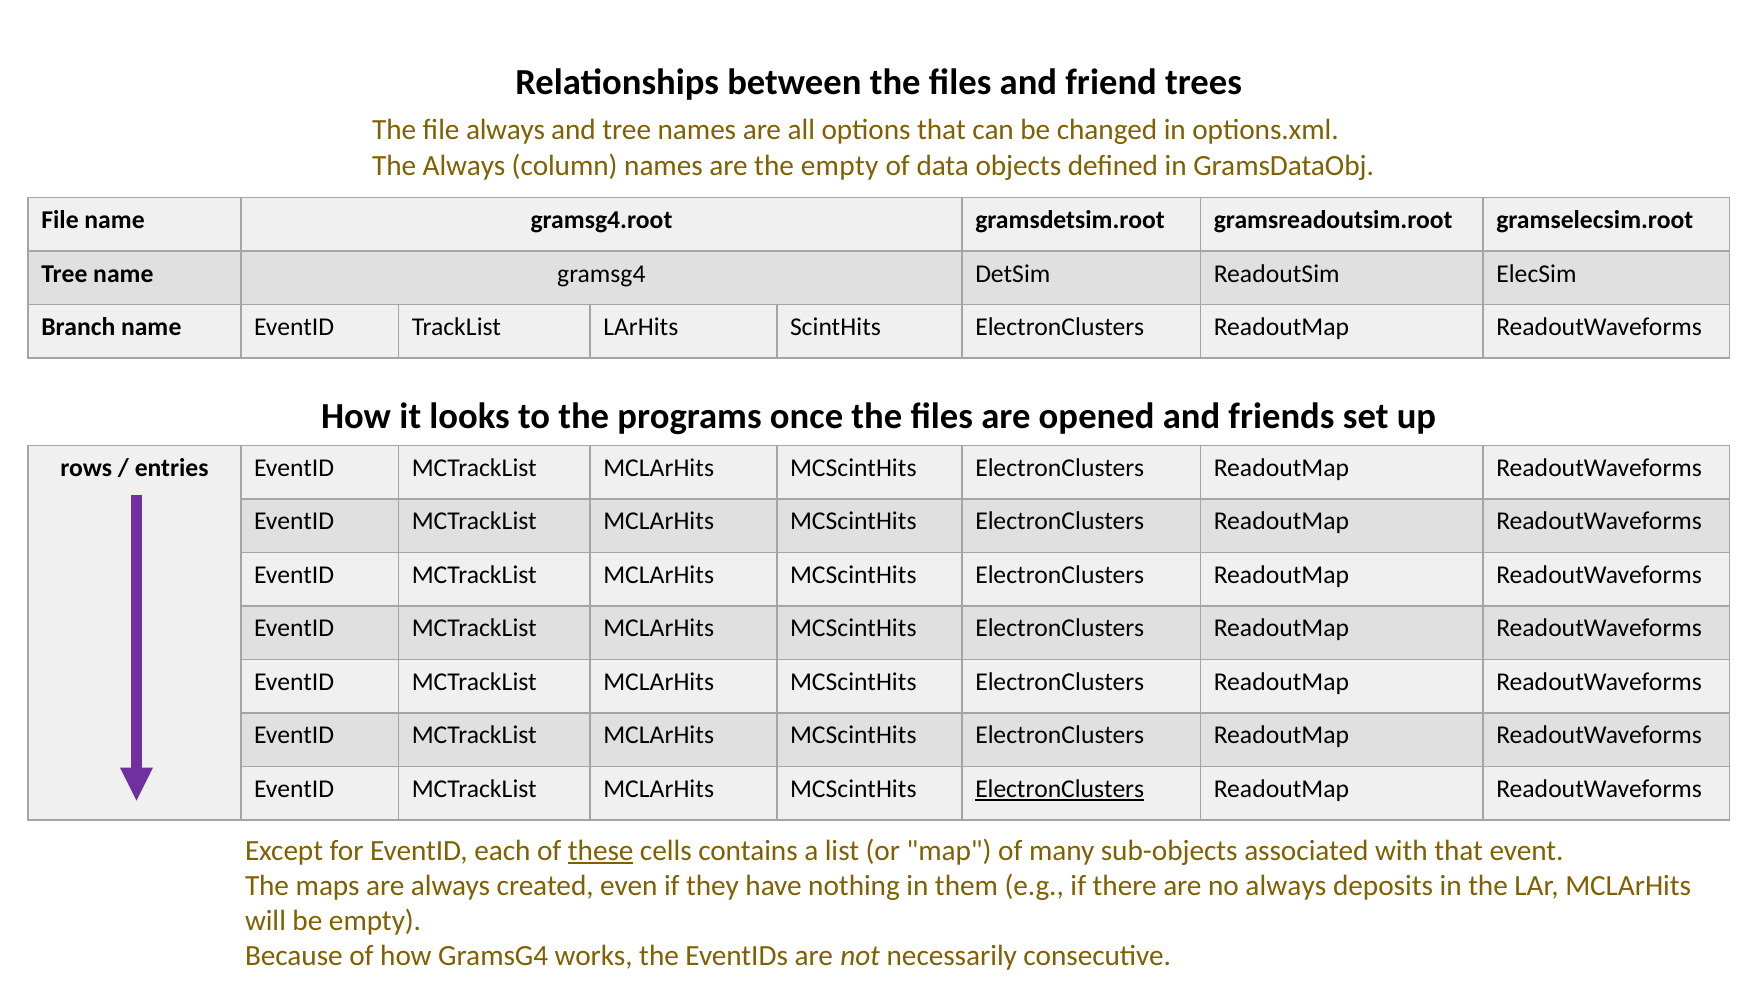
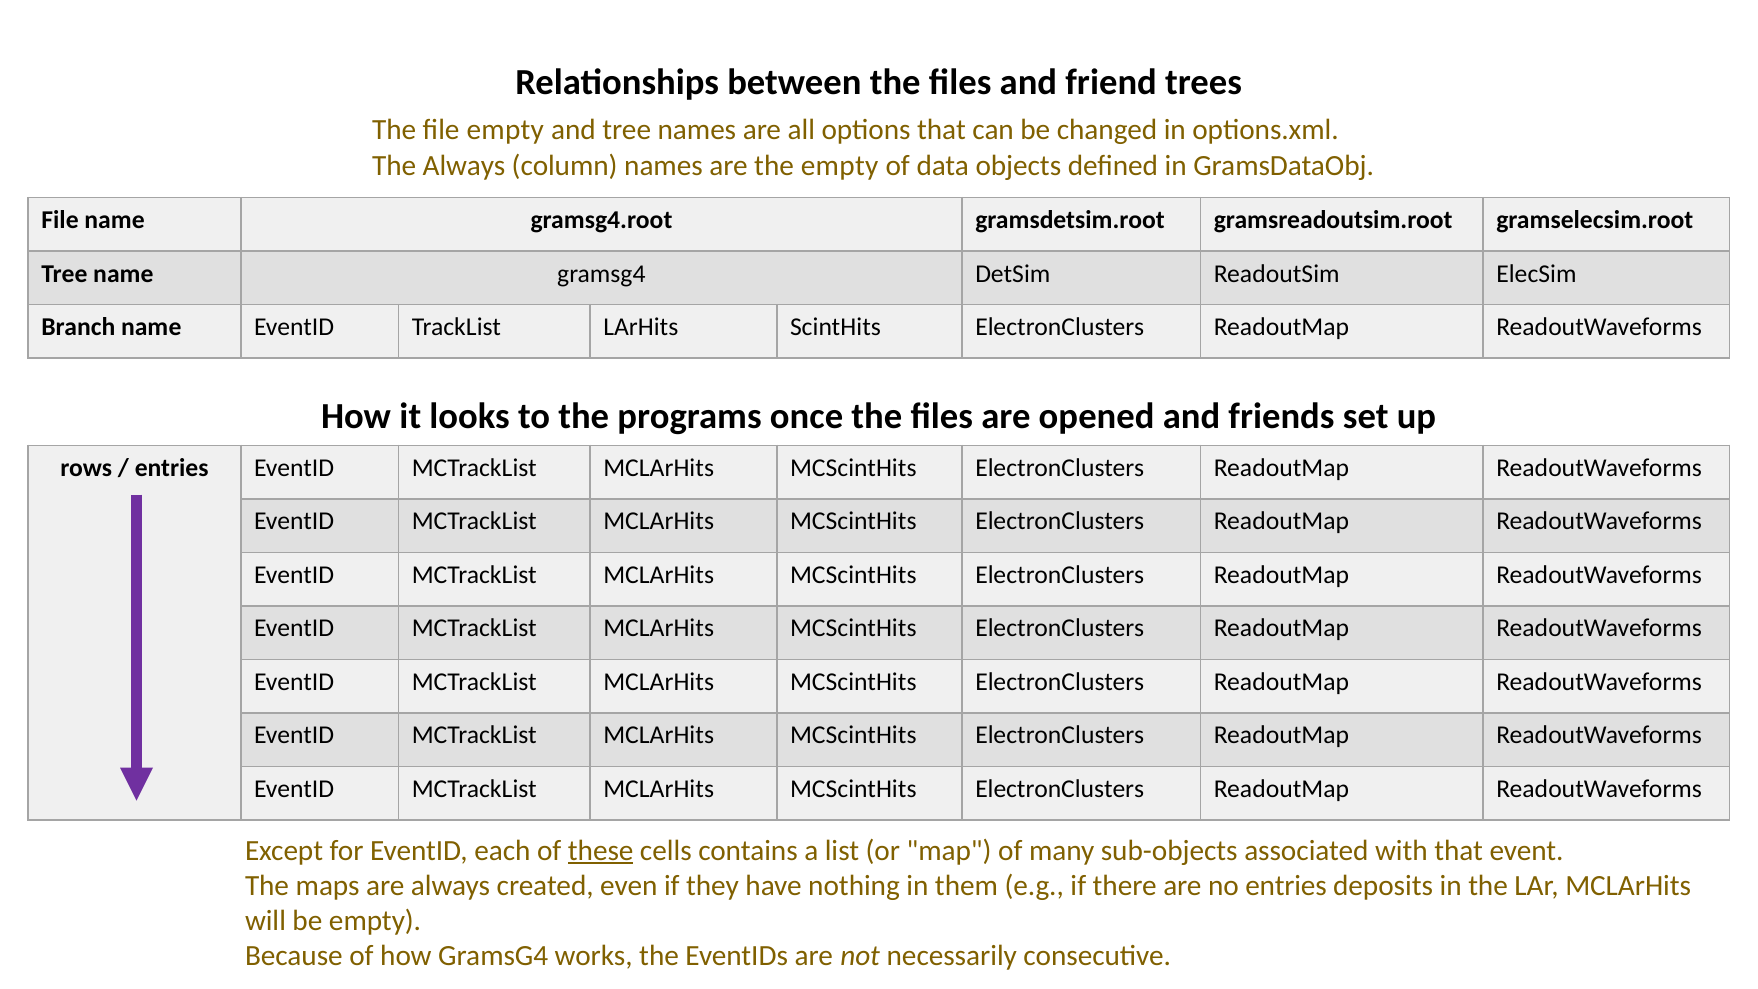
file always: always -> empty (505, 130)
ElectronClusters underline: present -> none (1060, 789)
no always: always -> entries (1286, 886)
